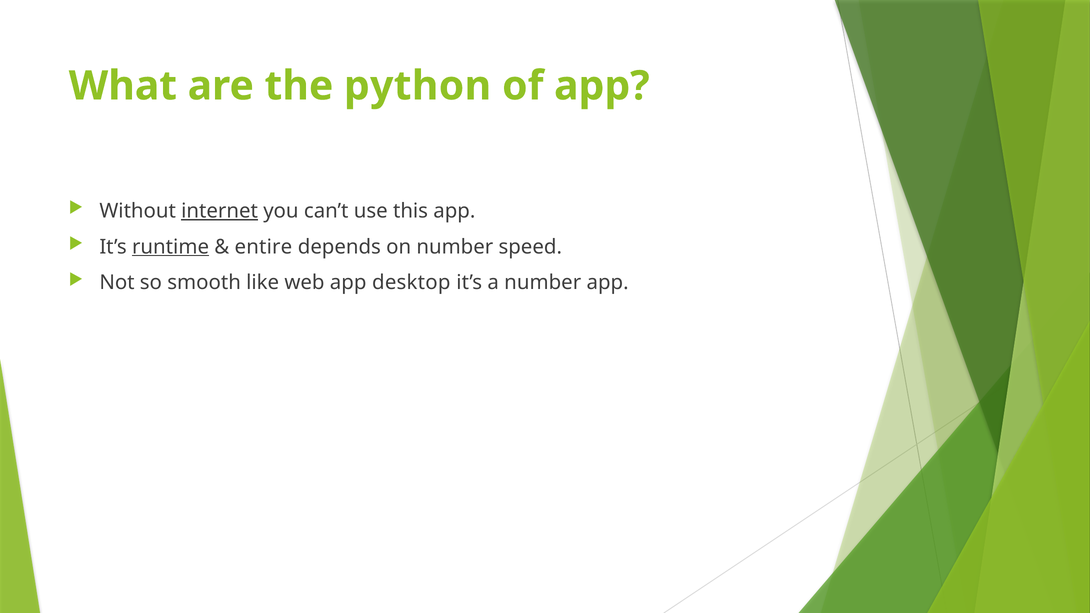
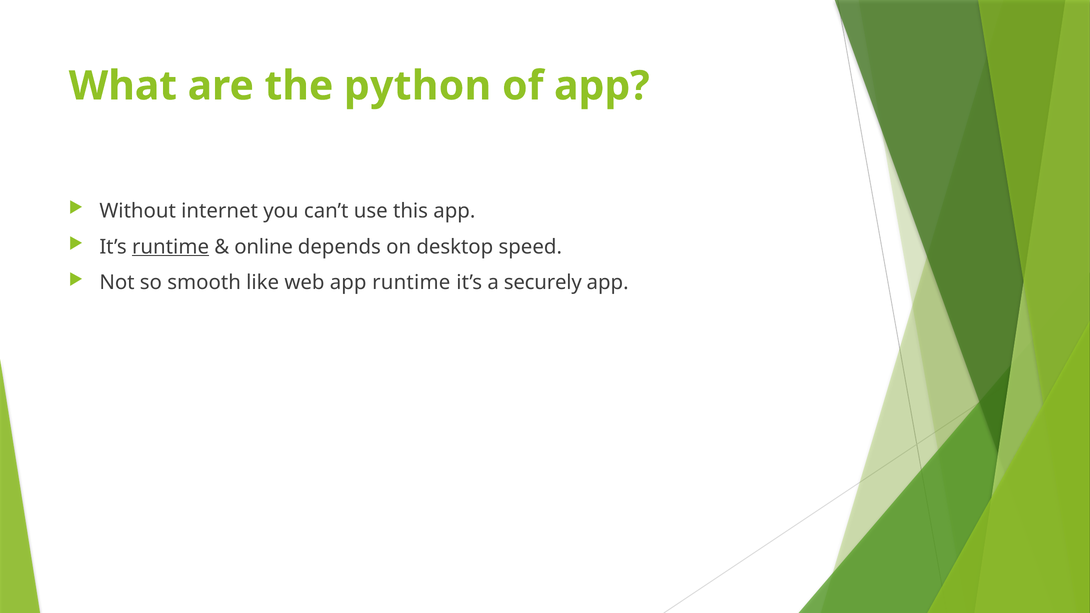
internet underline: present -> none (220, 211)
entire: entire -> online (264, 247)
on number: number -> desktop (455, 247)
app desktop: desktop -> runtime (411, 283)
a number: number -> securely (543, 283)
